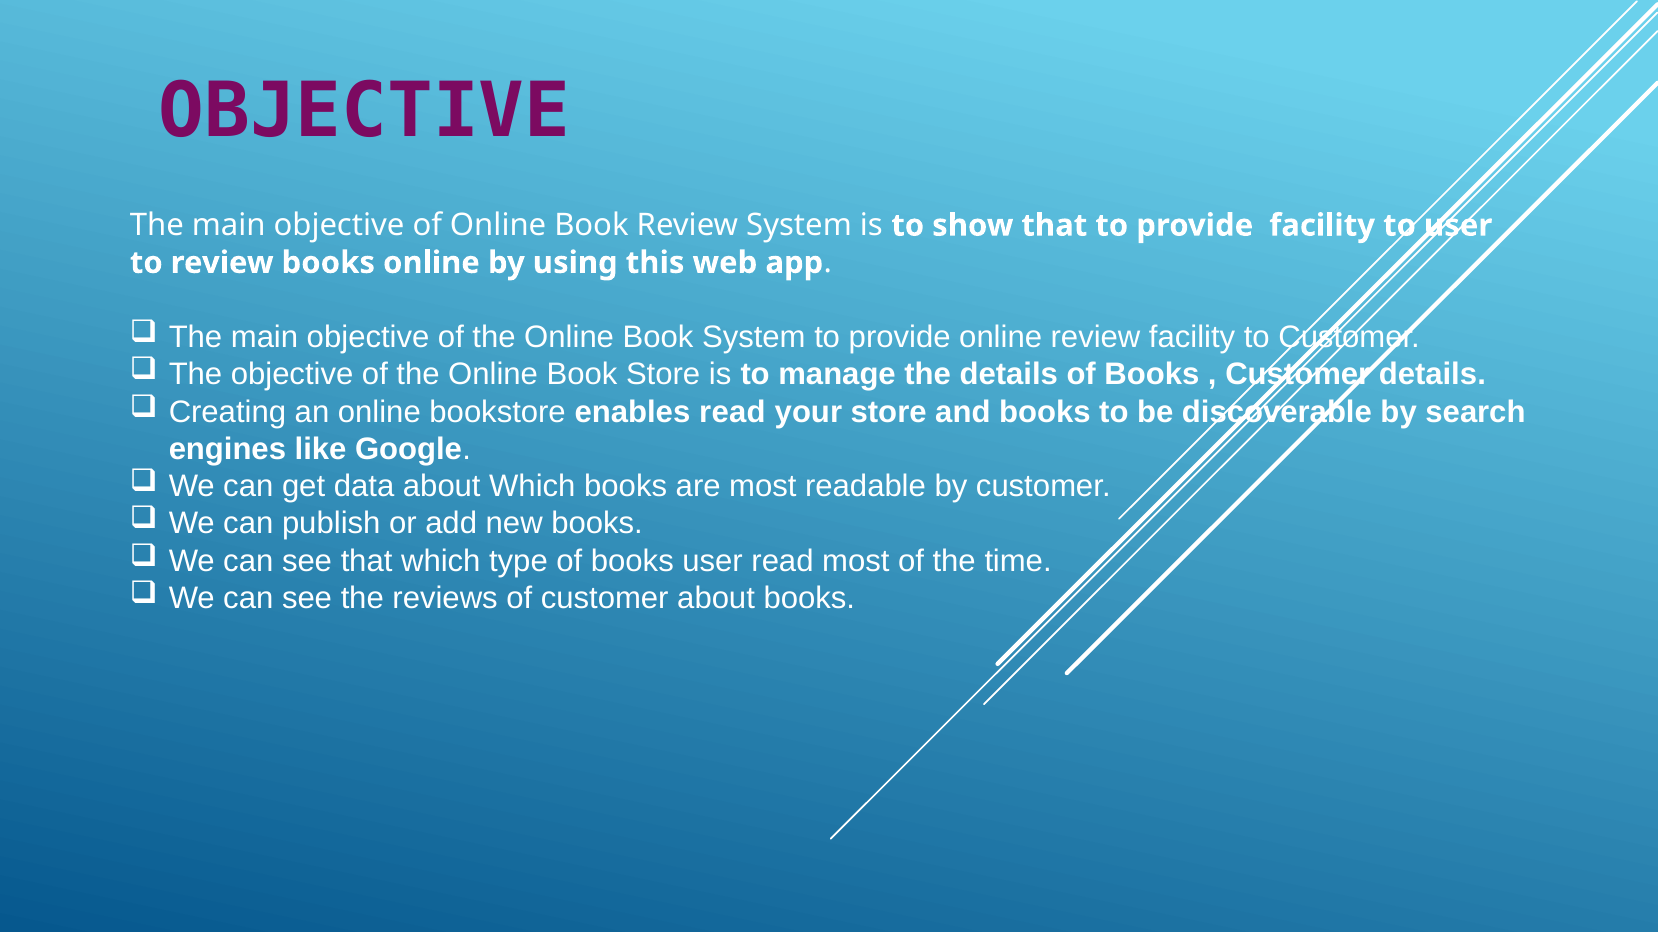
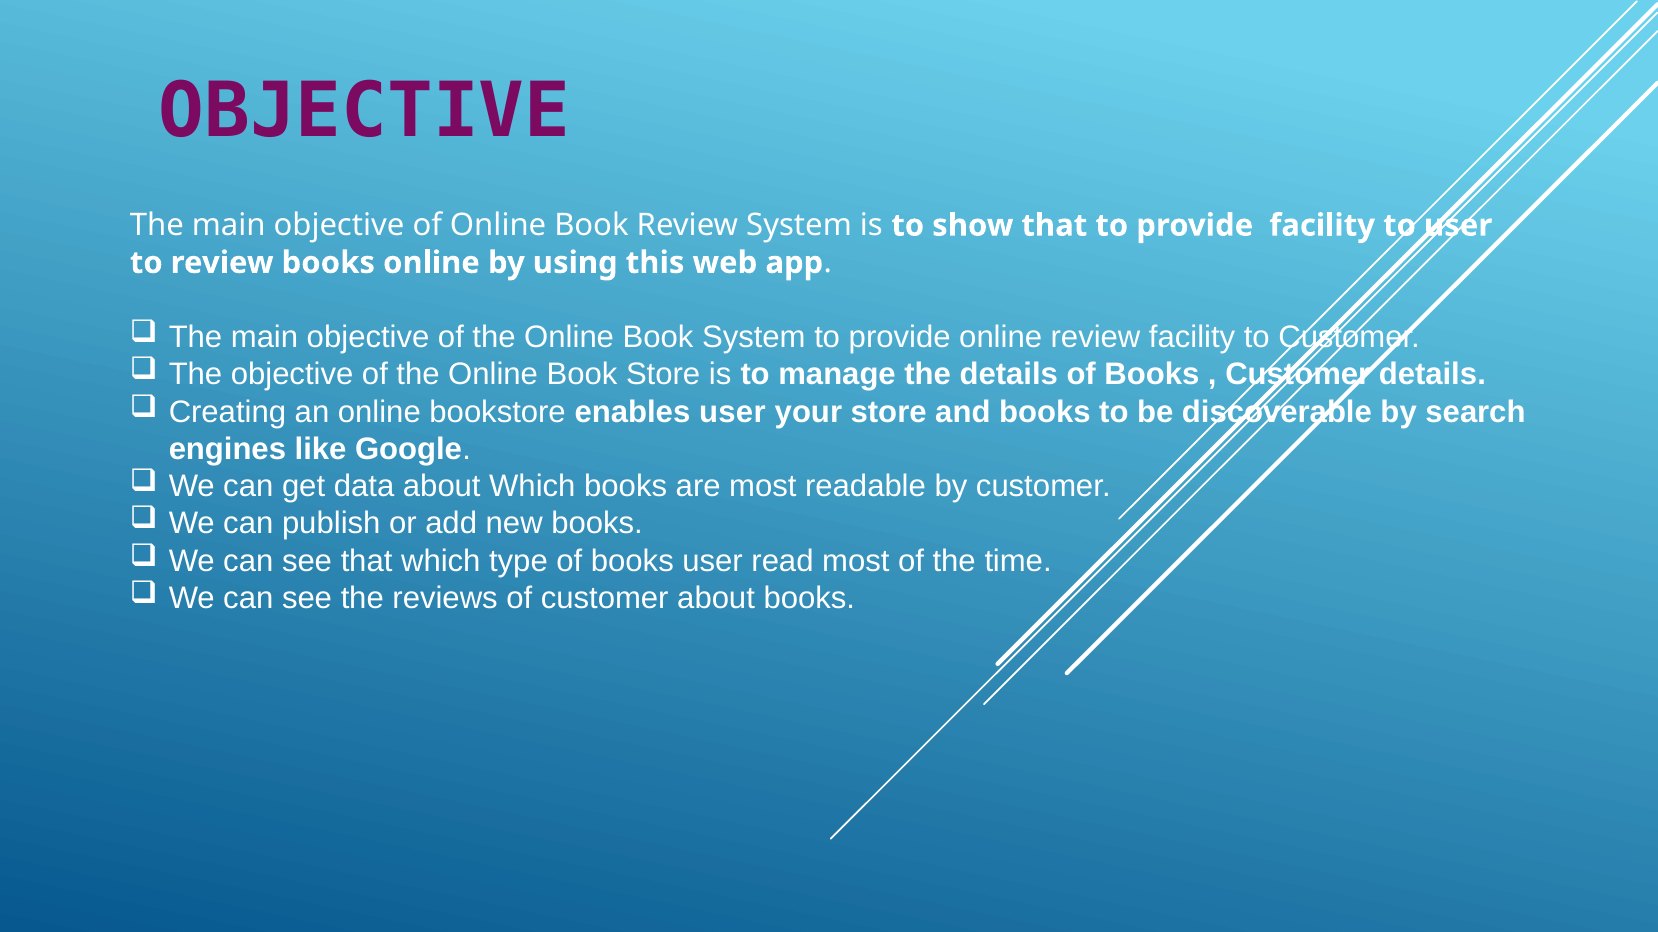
enables read: read -> user (732, 412)
